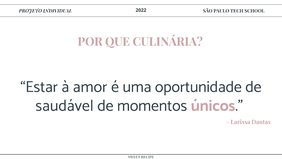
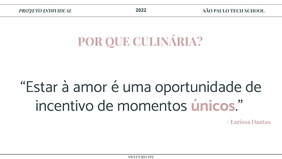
saudável: saudável -> incentivo (65, 105)
